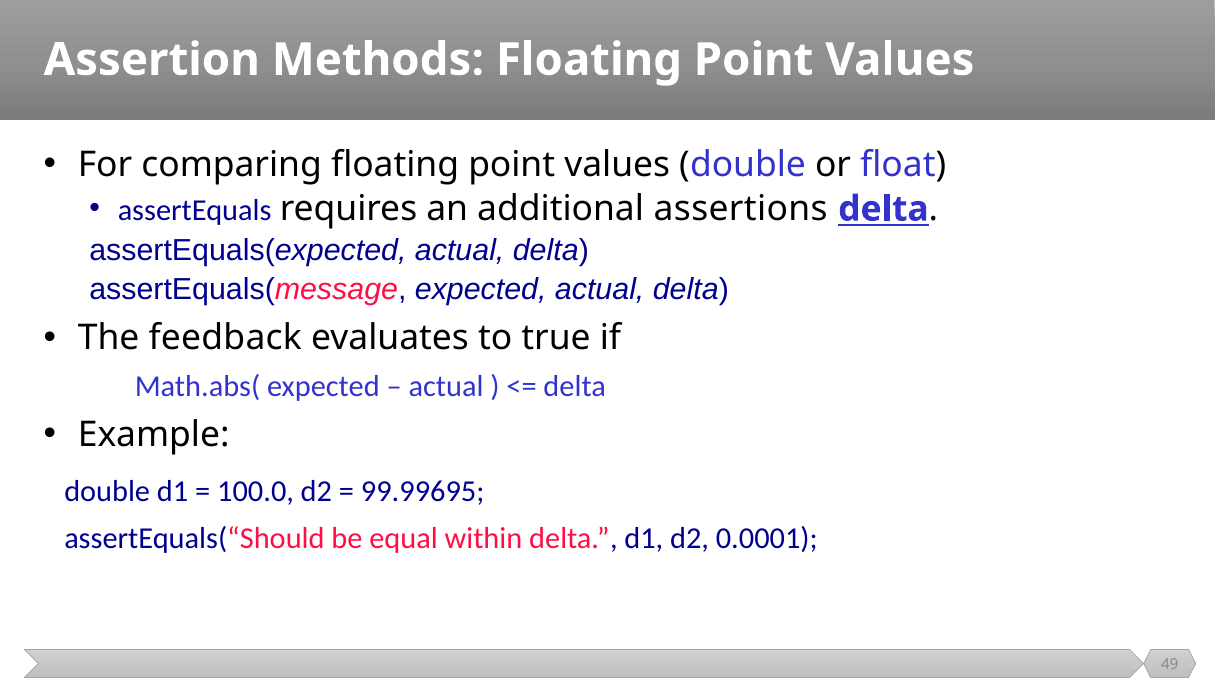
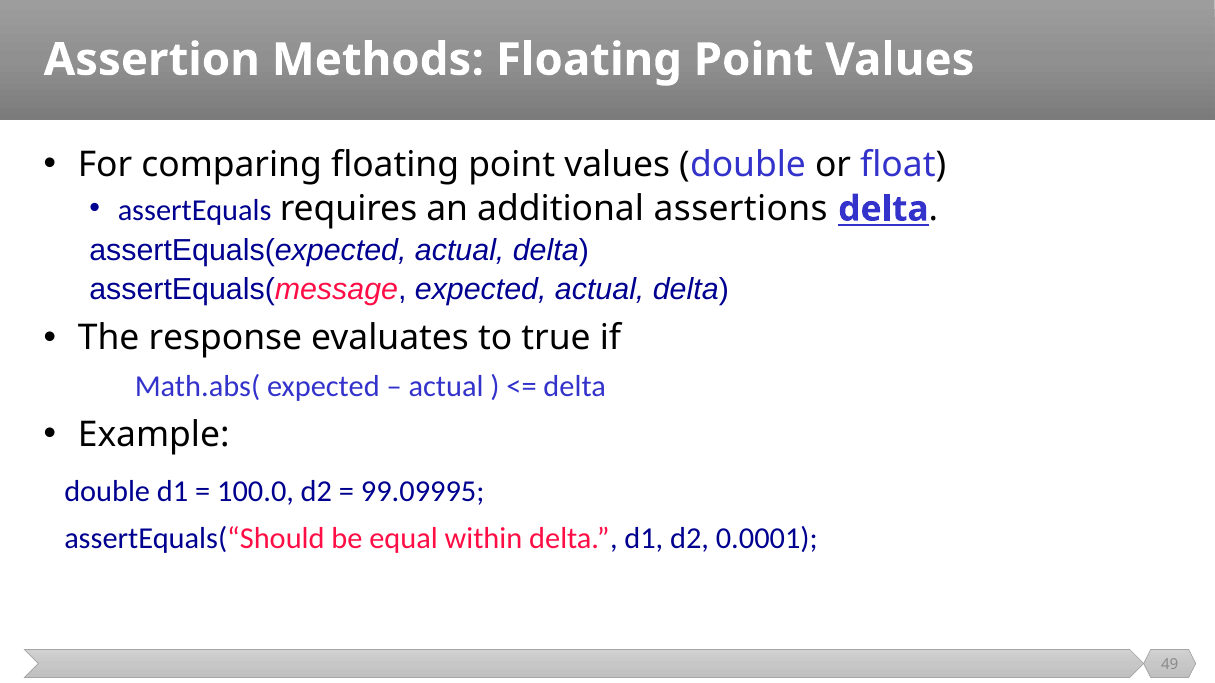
feedback: feedback -> response (225, 338)
99.99695: 99.99695 -> 99.09995 (423, 492)
